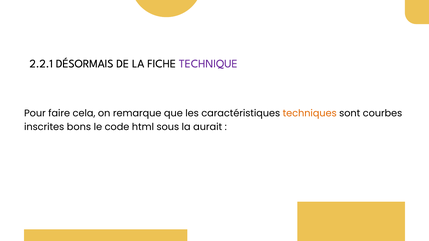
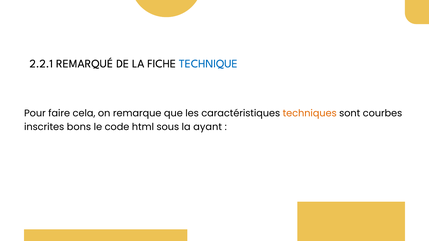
DÉSORMAIS: DÉSORMAIS -> REMARQUÉ (85, 64)
TECHNIQUE colour: purple -> blue (208, 64)
aurait: aurait -> ayant (208, 127)
